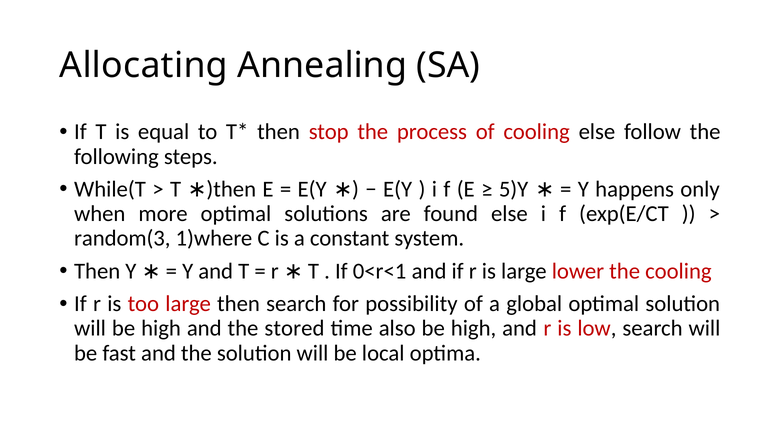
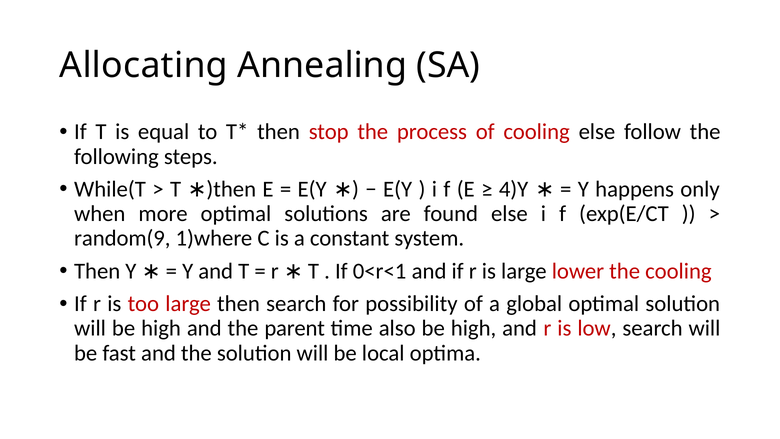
5)Y: 5)Y -> 4)Y (514, 189)
random(3: random(3 -> random(9 (122, 238)
stored: stored -> parent (295, 328)
